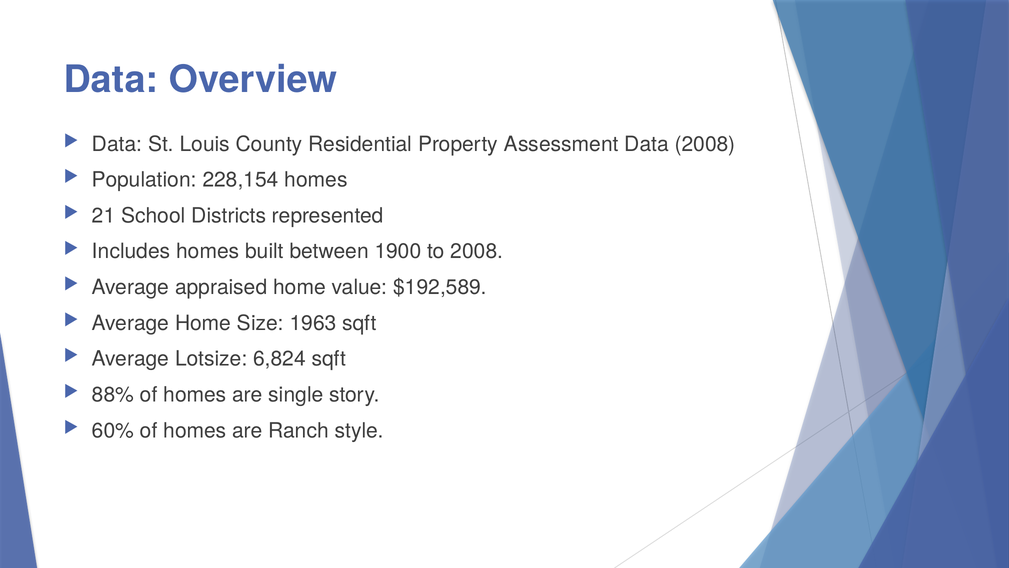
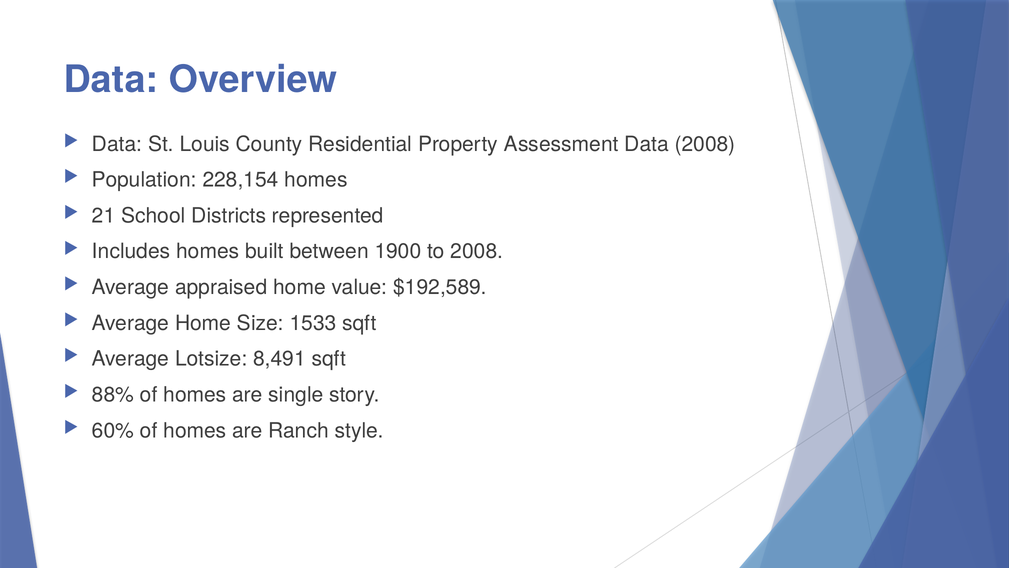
1963: 1963 -> 1533 (313, 323)
6,824: 6,824 -> 8,491 (280, 359)
